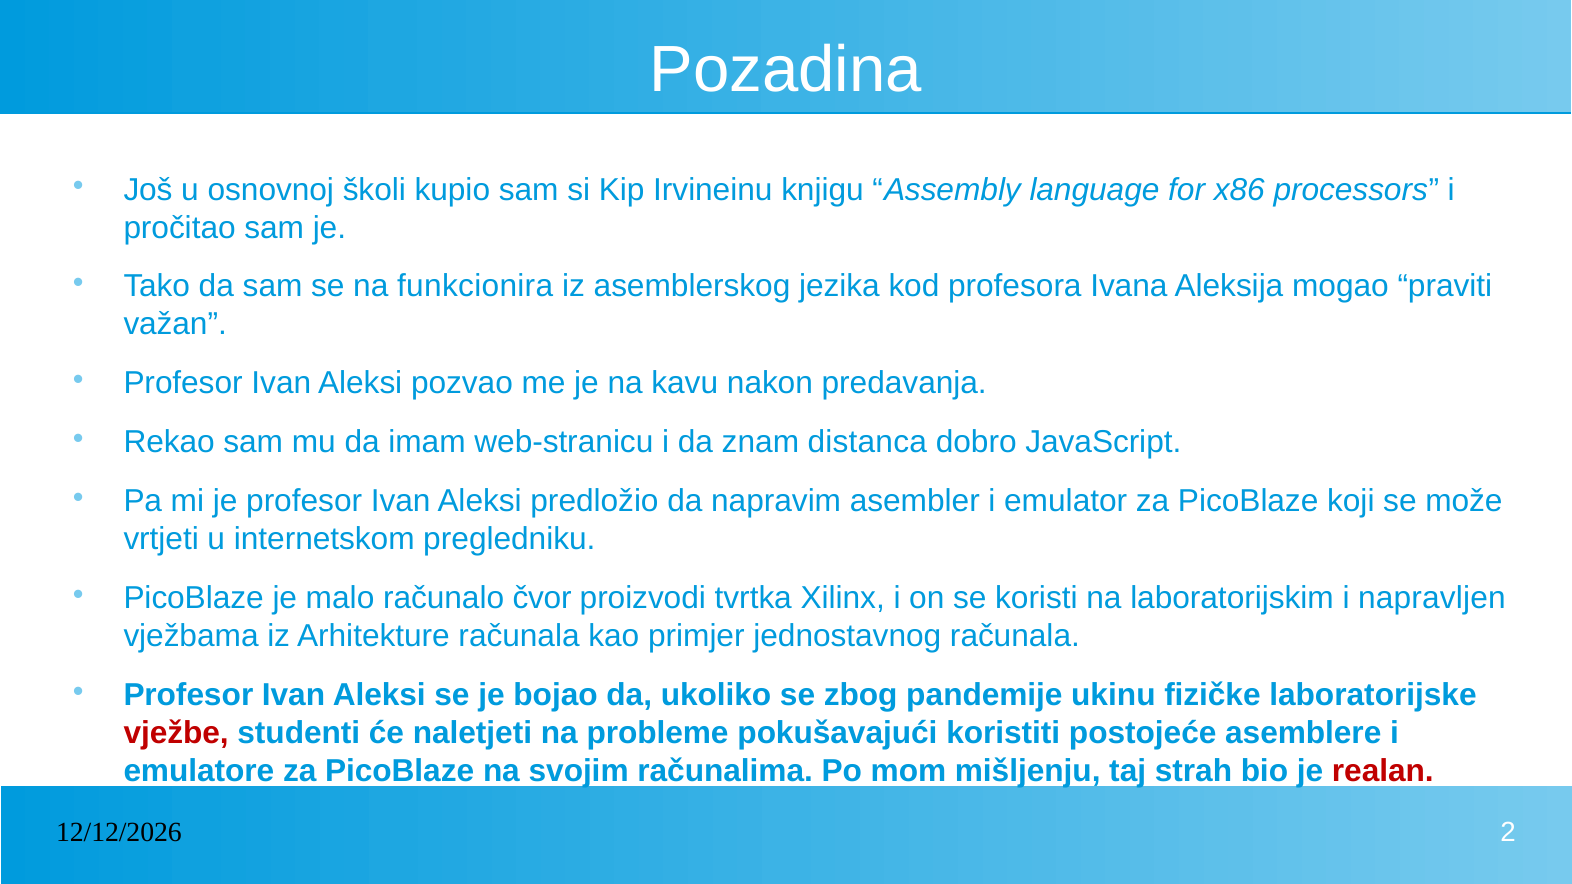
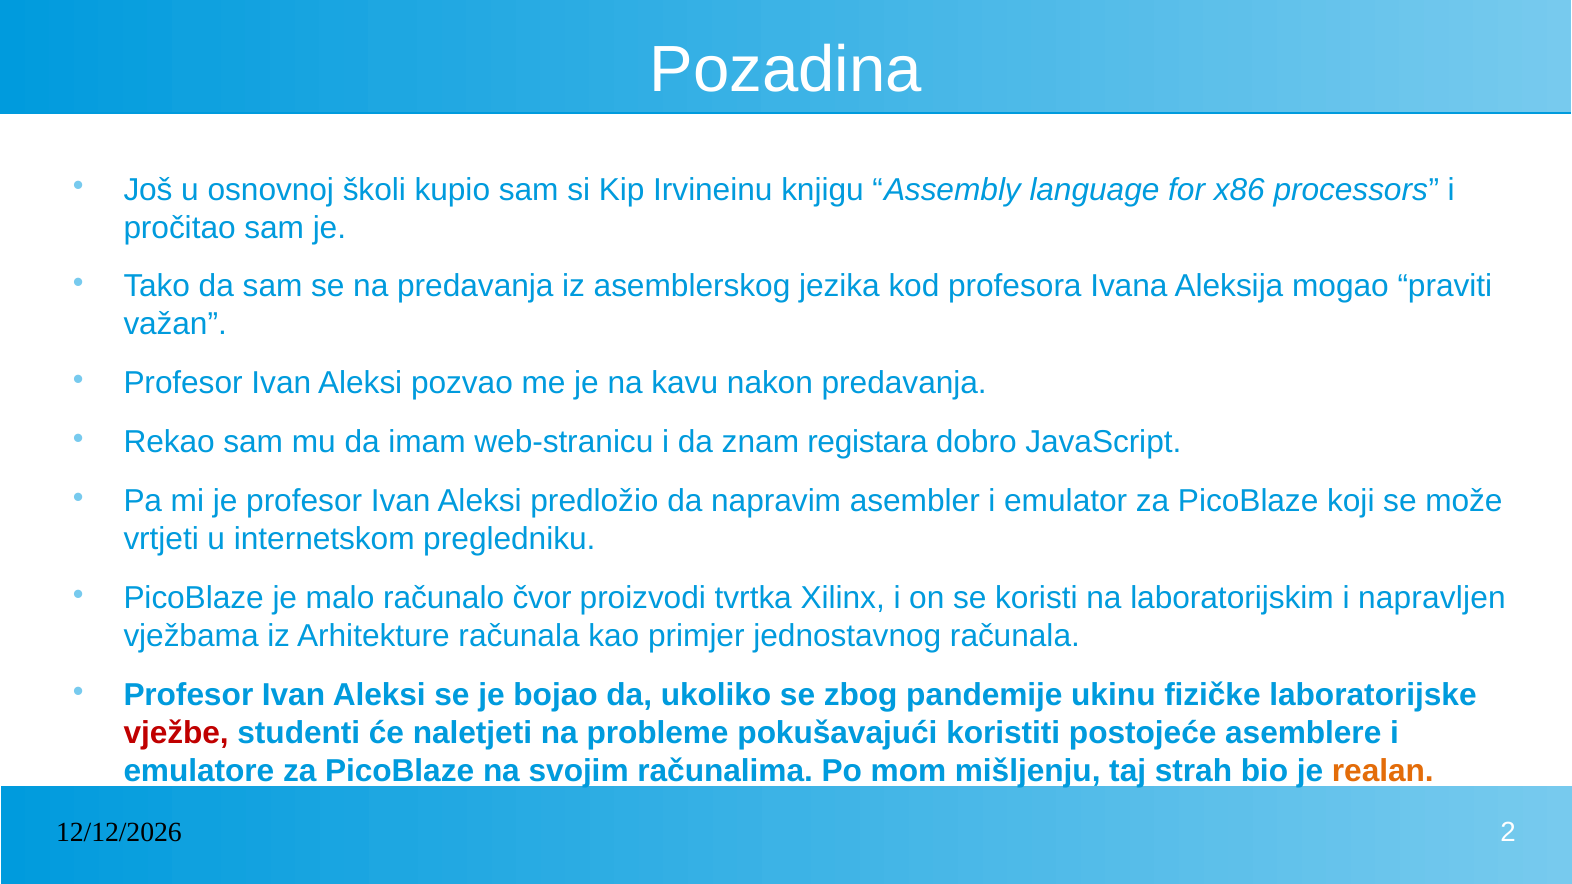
na funkcionira: funkcionira -> predavanja (475, 287)
distanca: distanca -> registara (868, 443)
realan colour: red -> orange (1383, 772)
